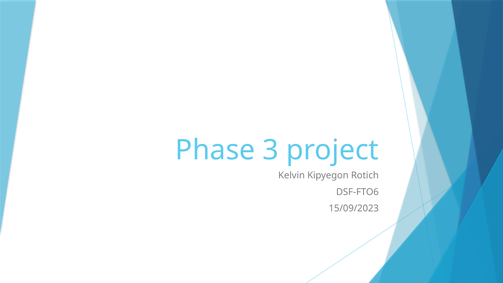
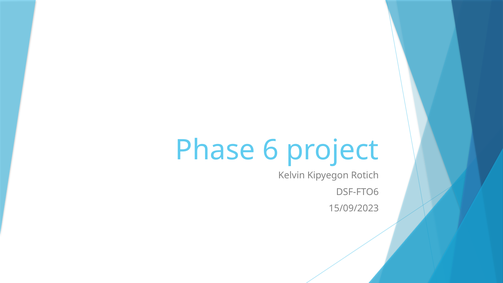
3: 3 -> 6 (271, 150)
